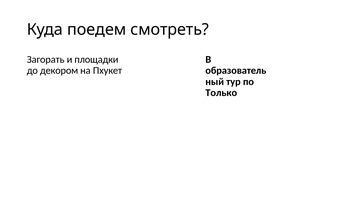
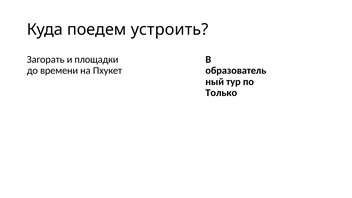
смотреть: смотреть -> устроить (170, 30)
декором: декором -> времени (59, 71)
